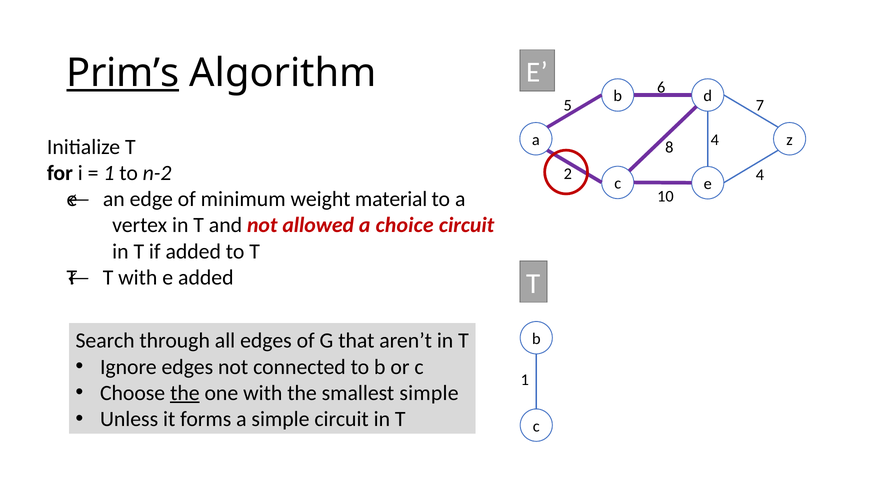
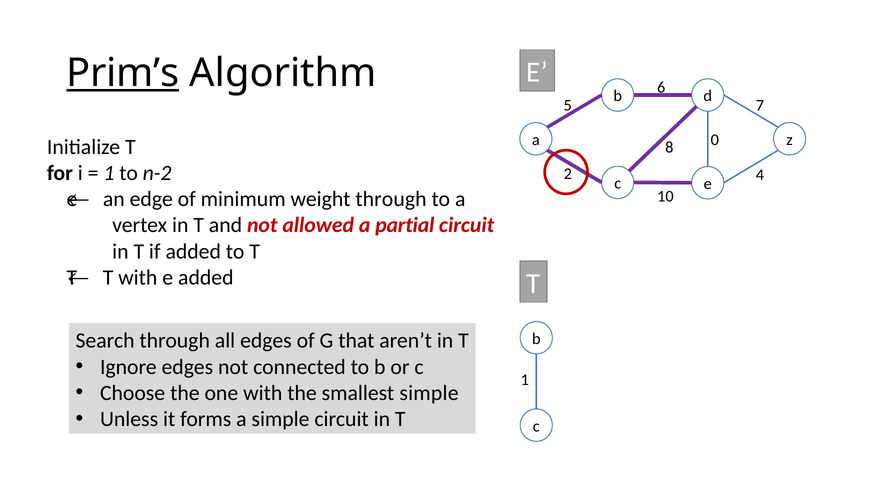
8 4: 4 -> 0 (715, 140)
weight material: material -> through (391, 199)
choice: choice -> partial (405, 225)
the underline: present -> none (185, 393)
